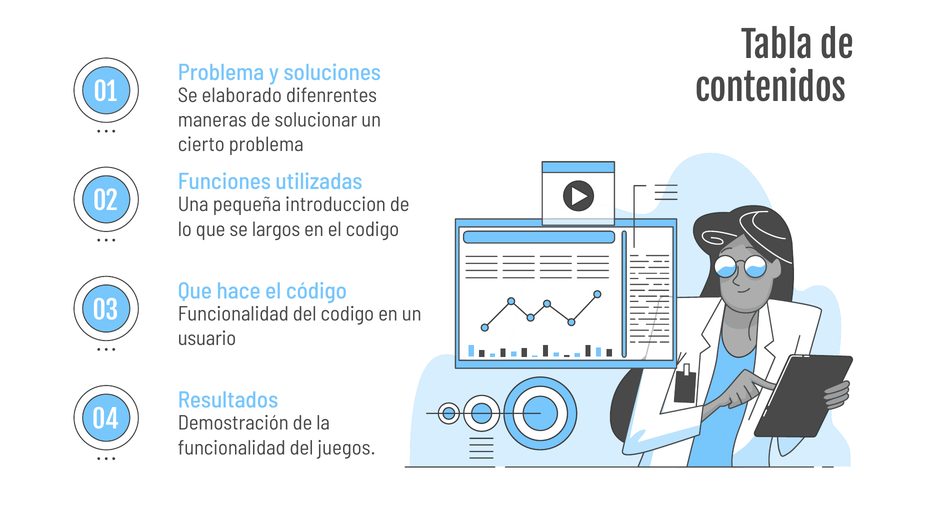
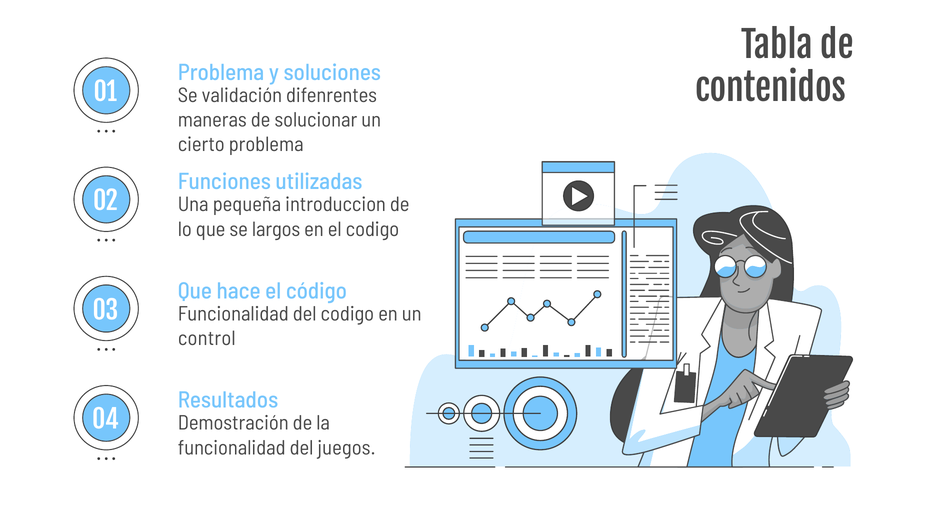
elaborado: elaborado -> validación (242, 95)
usuario: usuario -> control (207, 338)
